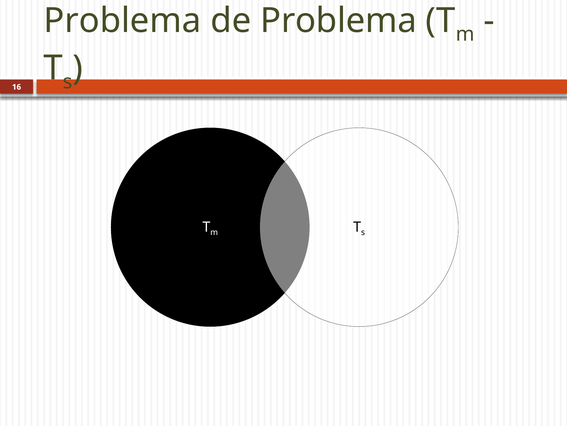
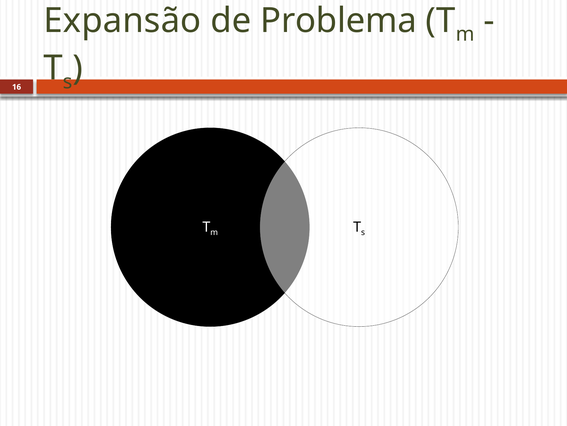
Problema: Problema -> Expansão (122, 21)
